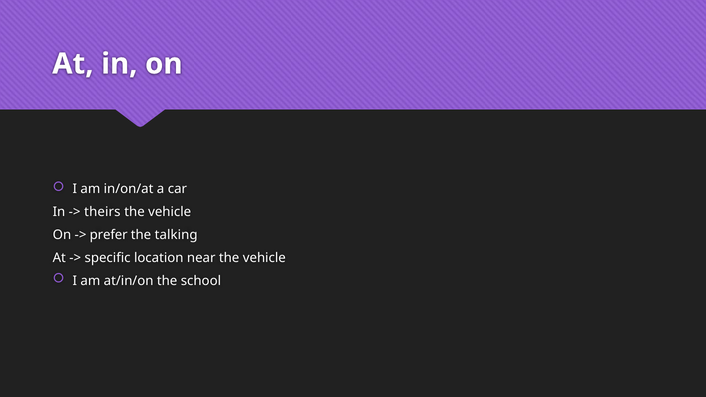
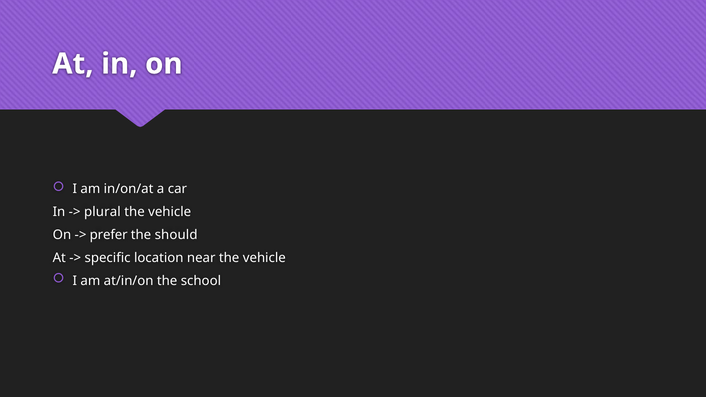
theirs: theirs -> plural (102, 212)
talking: talking -> should (176, 235)
